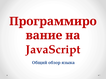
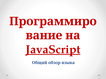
JavaScript underline: none -> present (53, 50)
